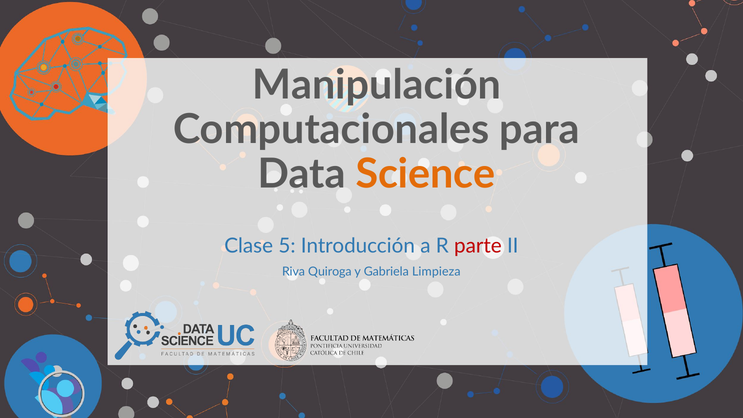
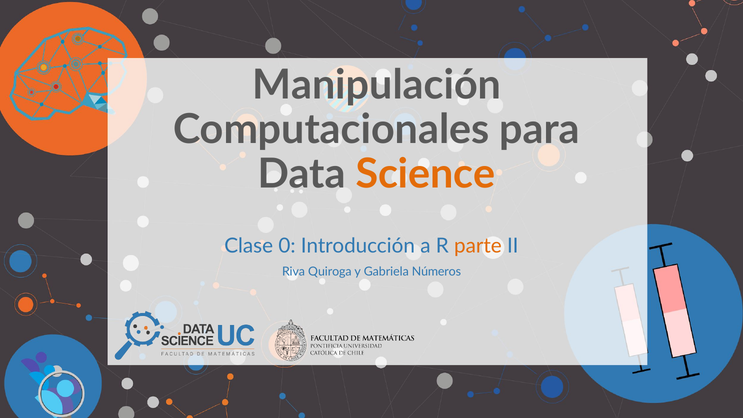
5: 5 -> 0 (287, 246)
parte colour: red -> orange (478, 246)
Limpieza: Limpieza -> Números (436, 272)
